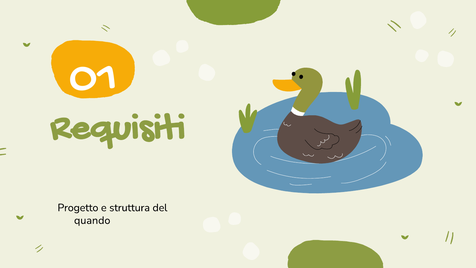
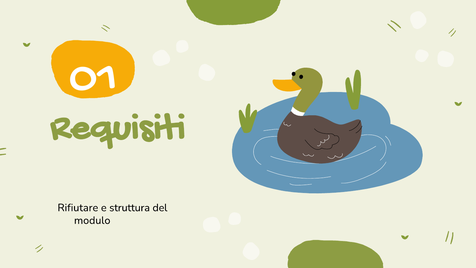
Progetto: Progetto -> Rifiutare (78, 208)
quando: quando -> modulo (92, 220)
